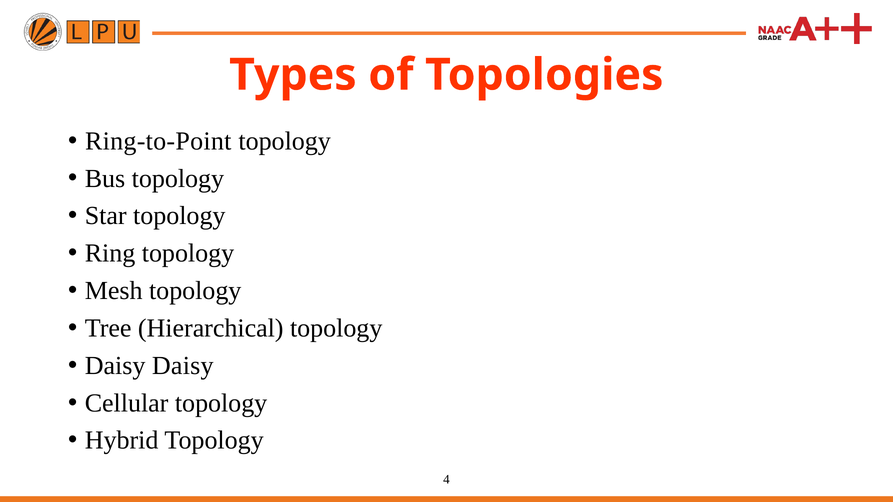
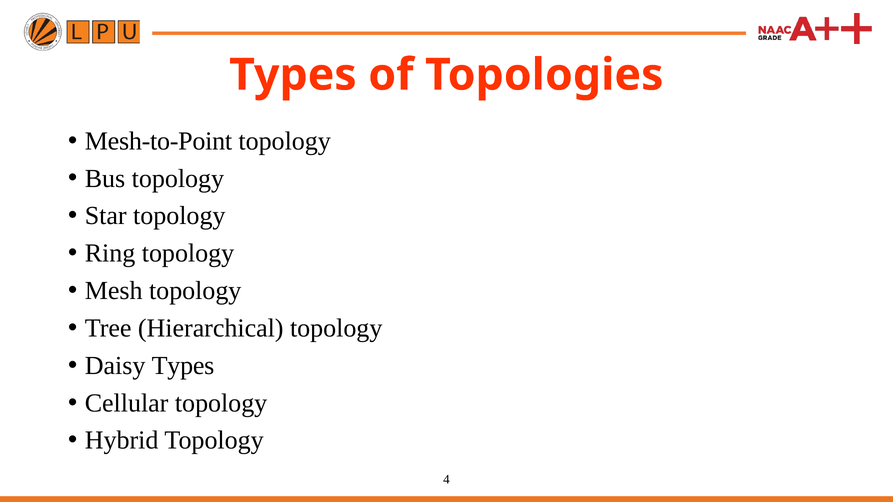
Ring-to-Point: Ring-to-Point -> Mesh-to-Point (159, 141)
Daisy Daisy: Daisy -> Types (183, 366)
